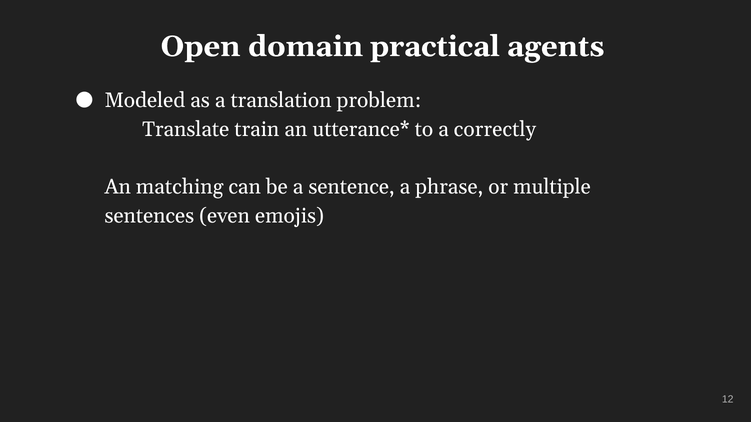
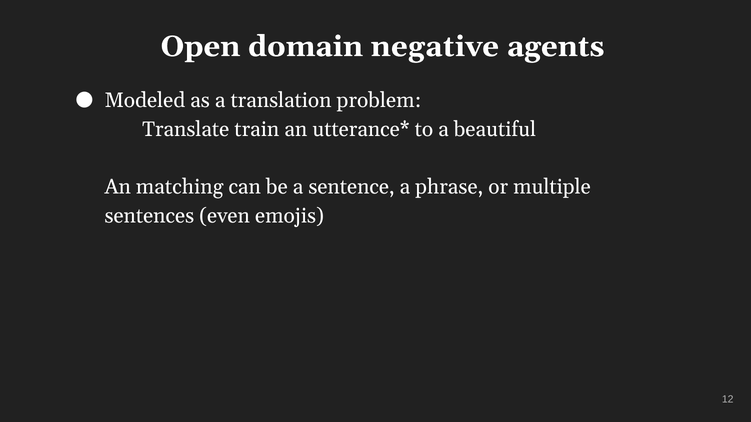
practical: practical -> negative (435, 47)
correctly: correctly -> beautiful (495, 129)
